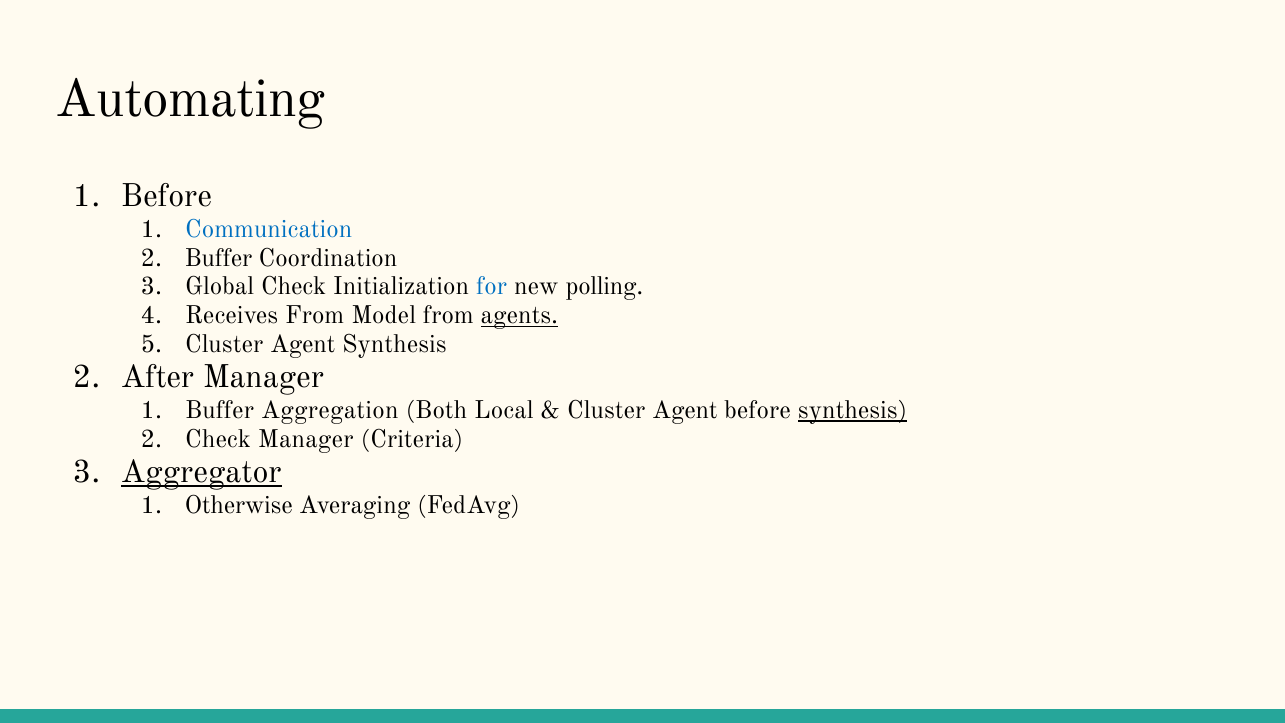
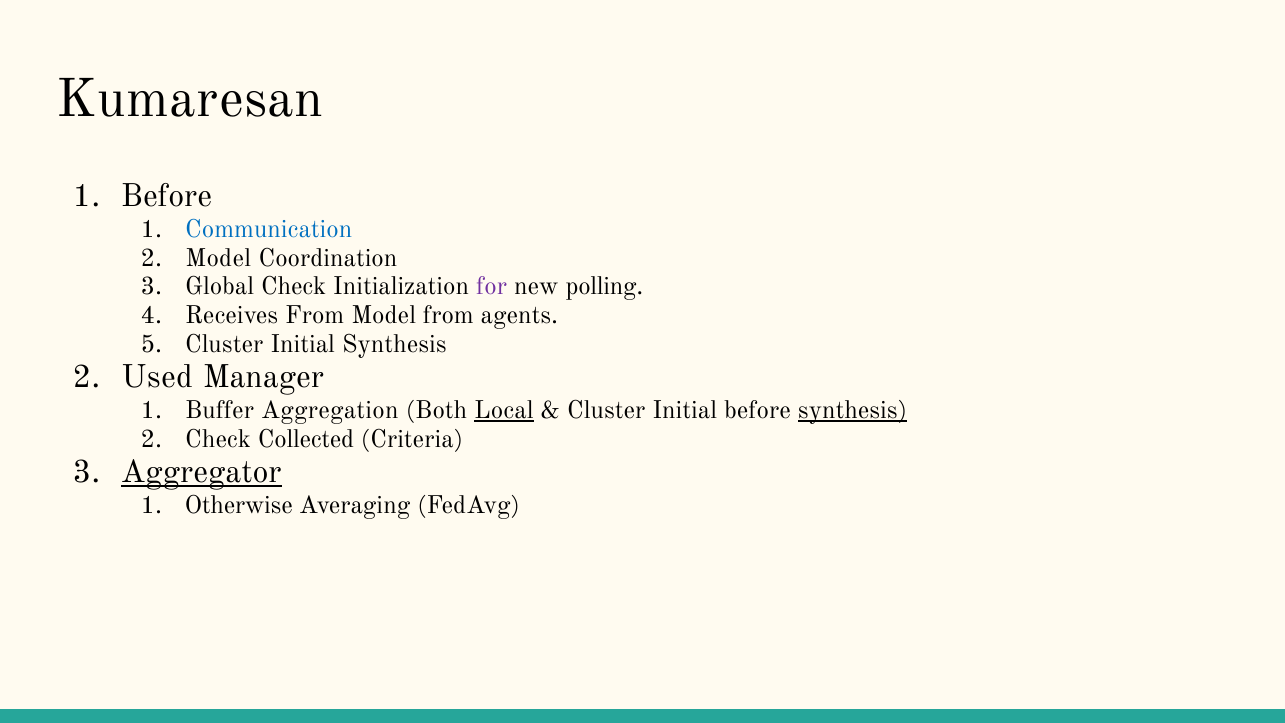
Automating: Automating -> Kumaresan (190, 99)
Buffer: Buffer -> Model (218, 258)
for colour: blue -> purple (492, 287)
agents underline: present -> none (519, 315)
Agent: Agent -> Initial (303, 344)
After: After -> Used (157, 377)
Local underline: none -> present (504, 410)
Agent: Agent -> Initial (685, 410)
Check Manager: Manager -> Collected (306, 439)
